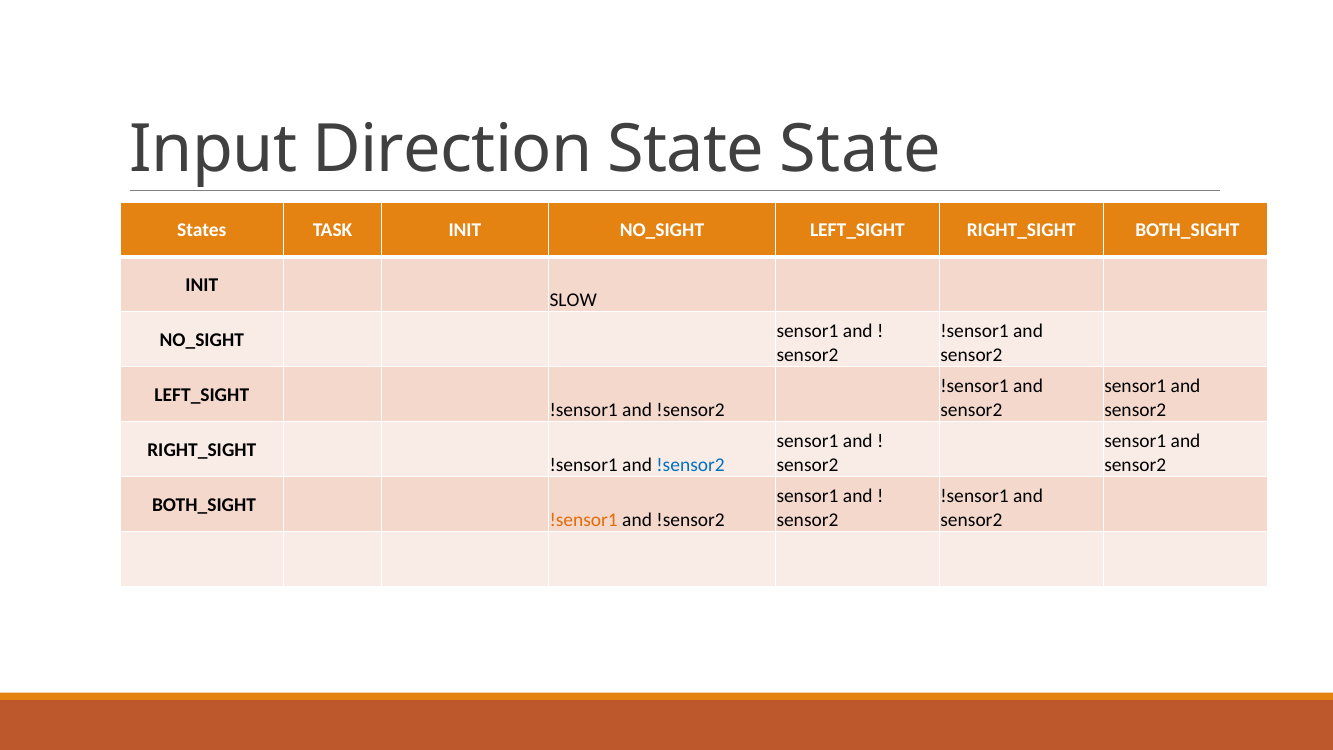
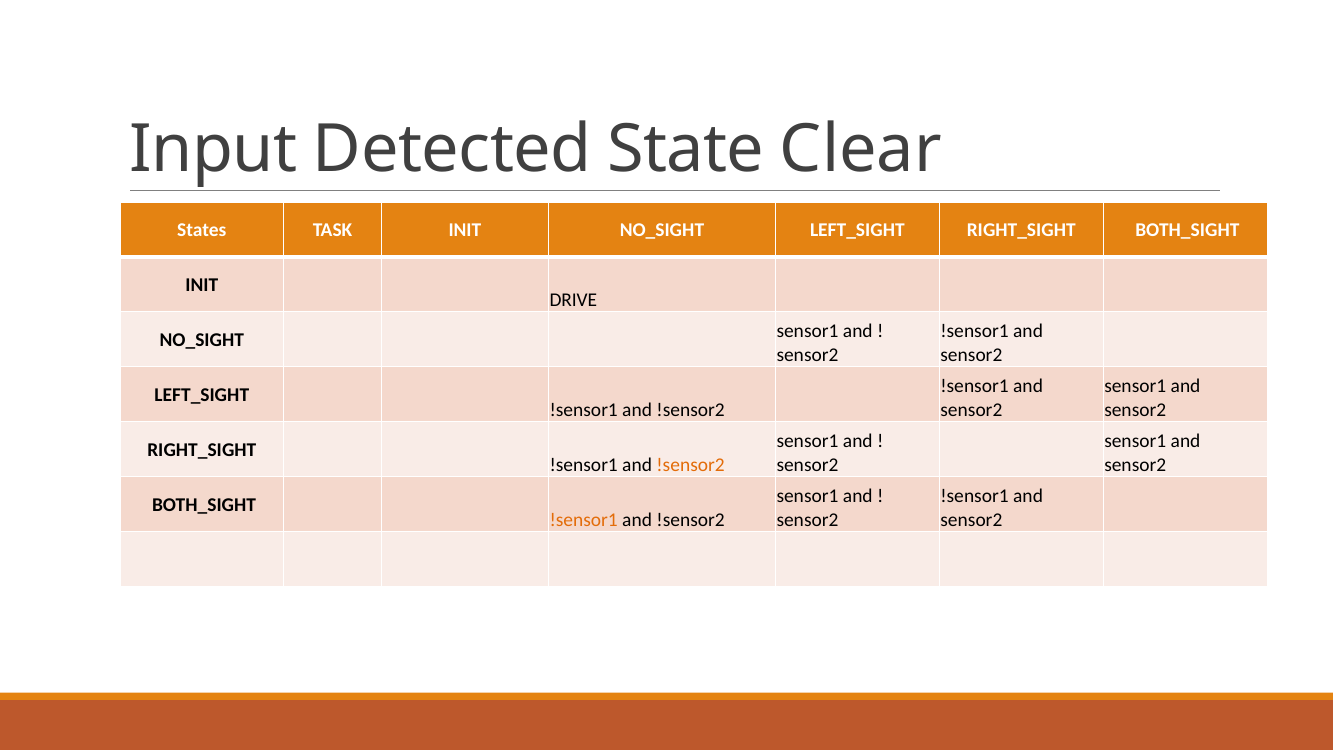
Direction: Direction -> Detected (452, 149)
State State: State -> Clear (861, 149)
SLOW: SLOW -> DRIVE (573, 300)
!sensor2 colour: blue -> orange (691, 465)
